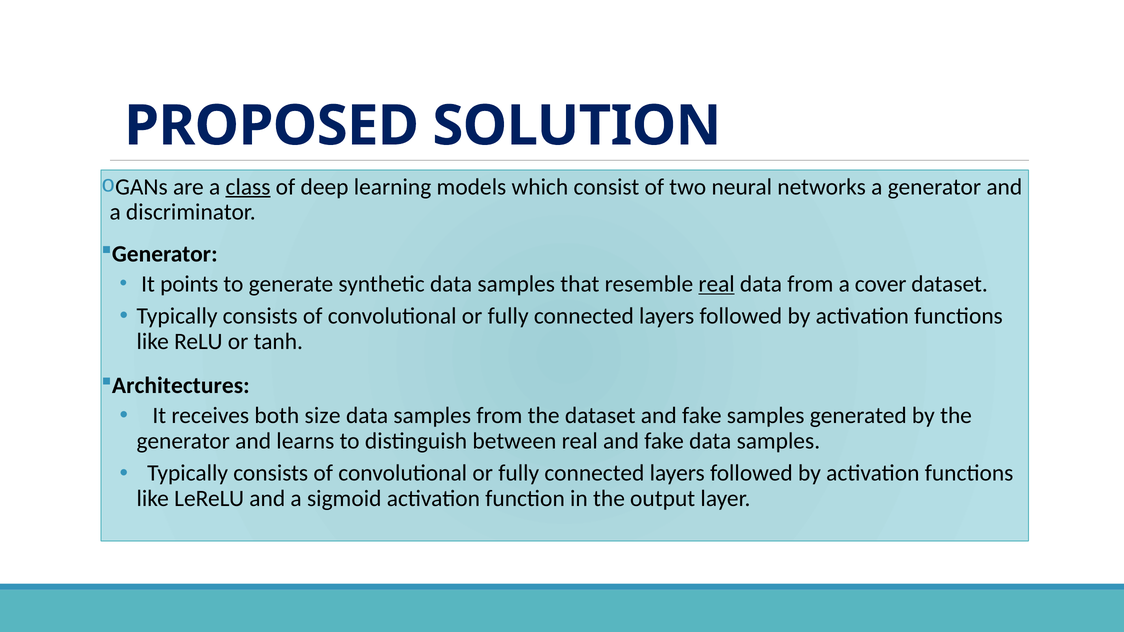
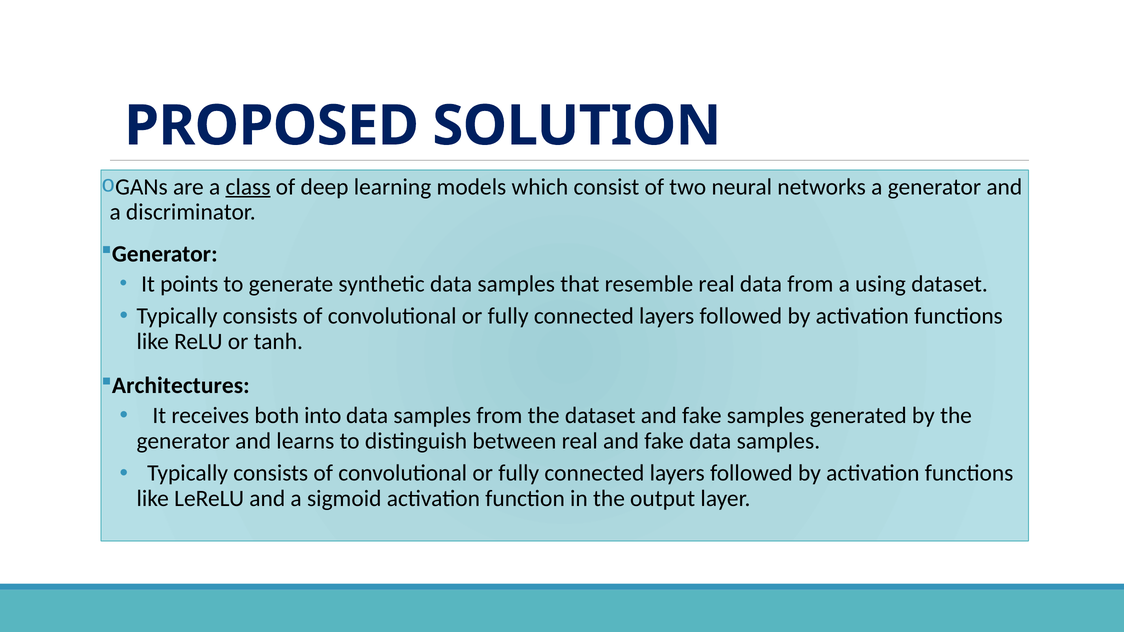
real underline: present -> none (717, 284)
cover: cover -> using (880, 284)
size: size -> into (323, 416)
